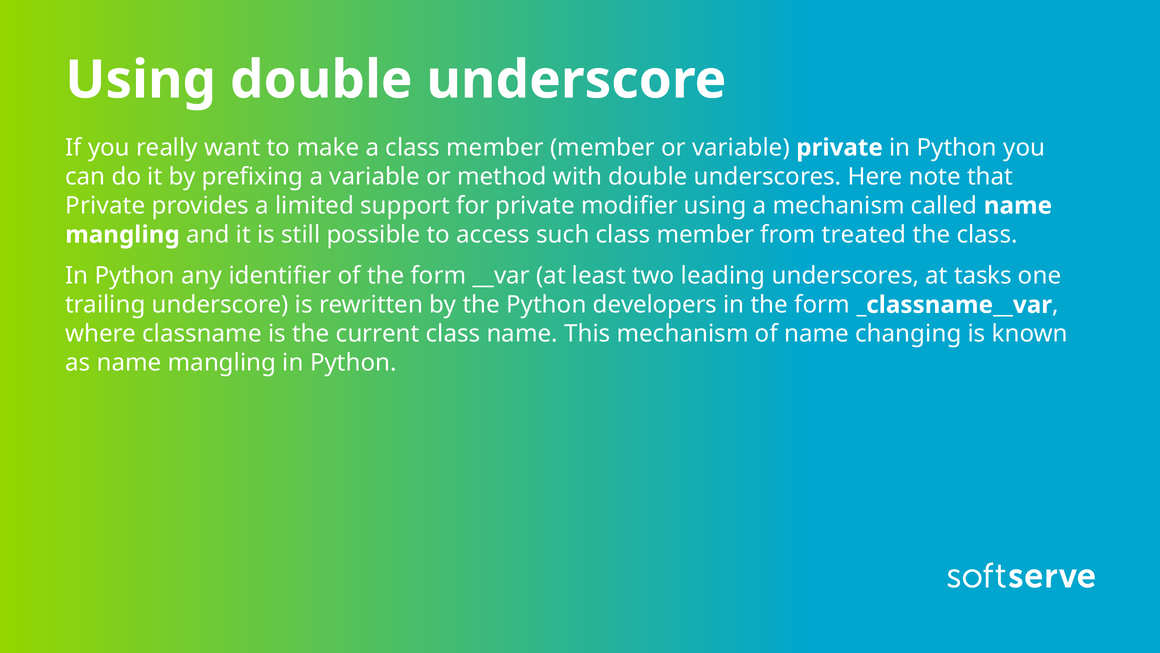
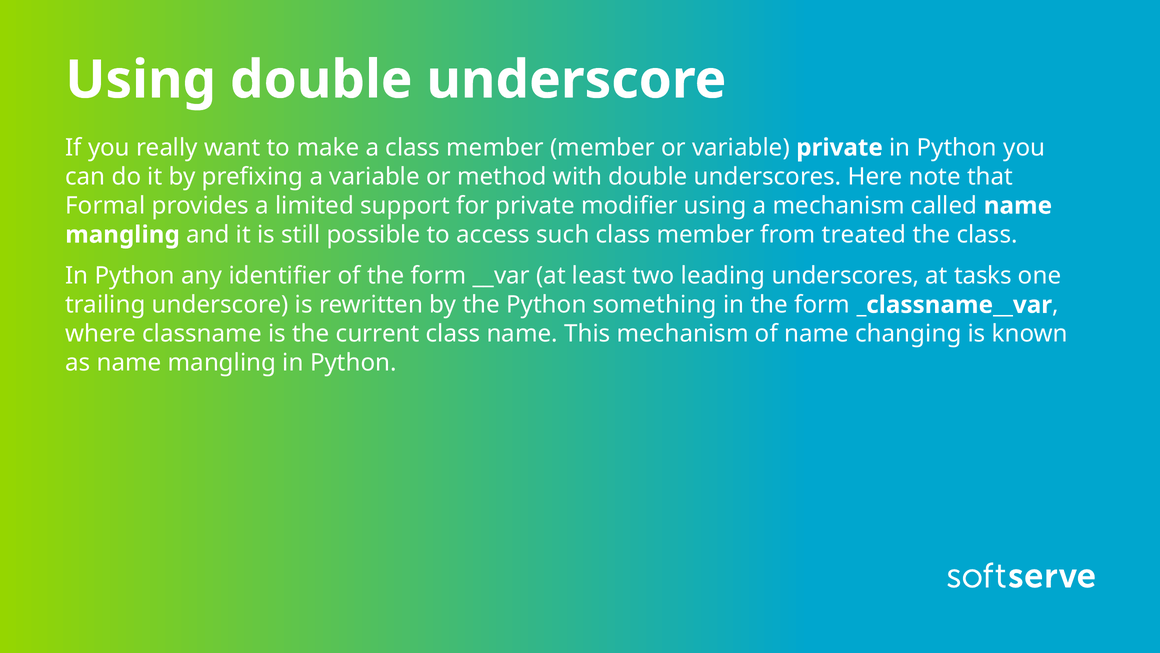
Private: Private -> Formal (105, 206)
developers: developers -> something (655, 305)
